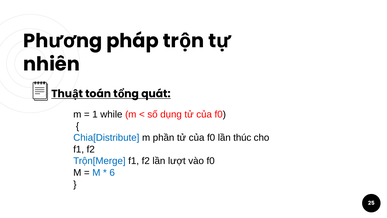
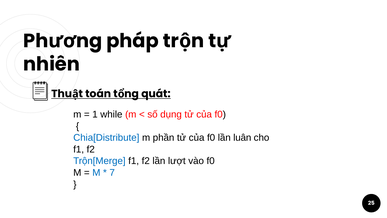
thúc: thúc -> luân (242, 138)
6: 6 -> 7 (112, 172)
